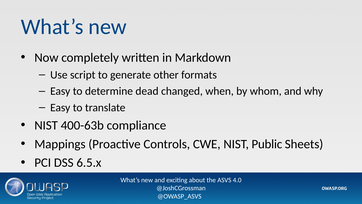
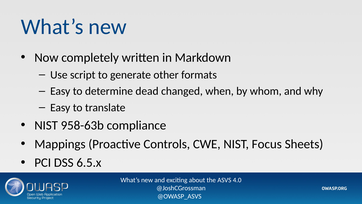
400-63b: 400-63b -> 958-63b (82, 125)
Public: Public -> Focus (267, 144)
